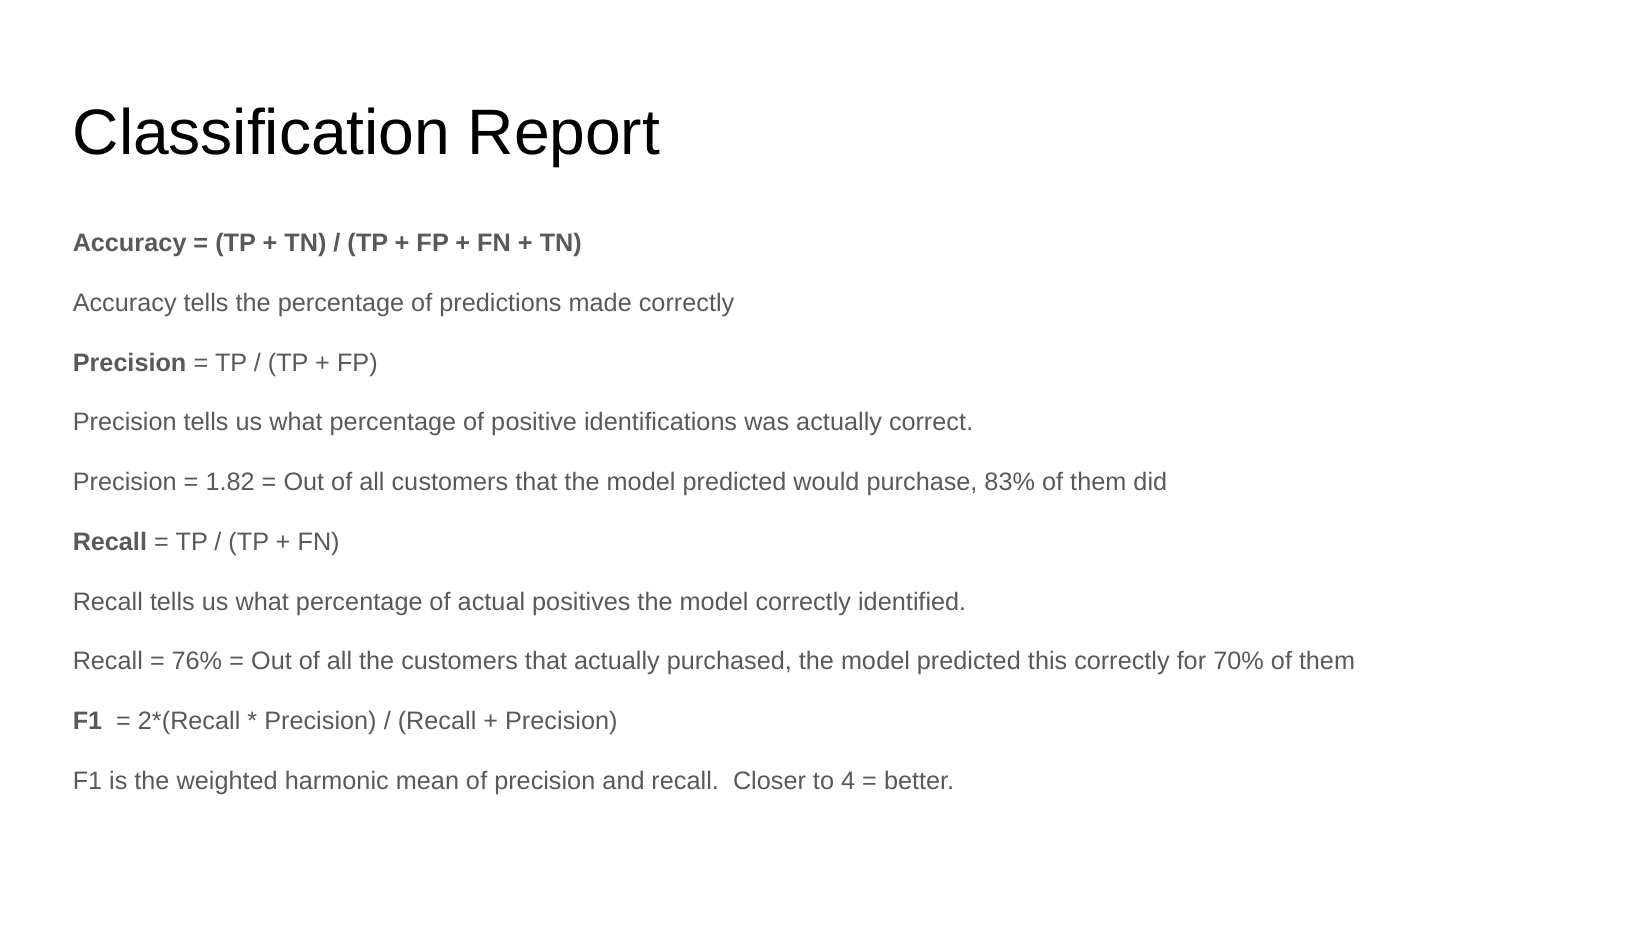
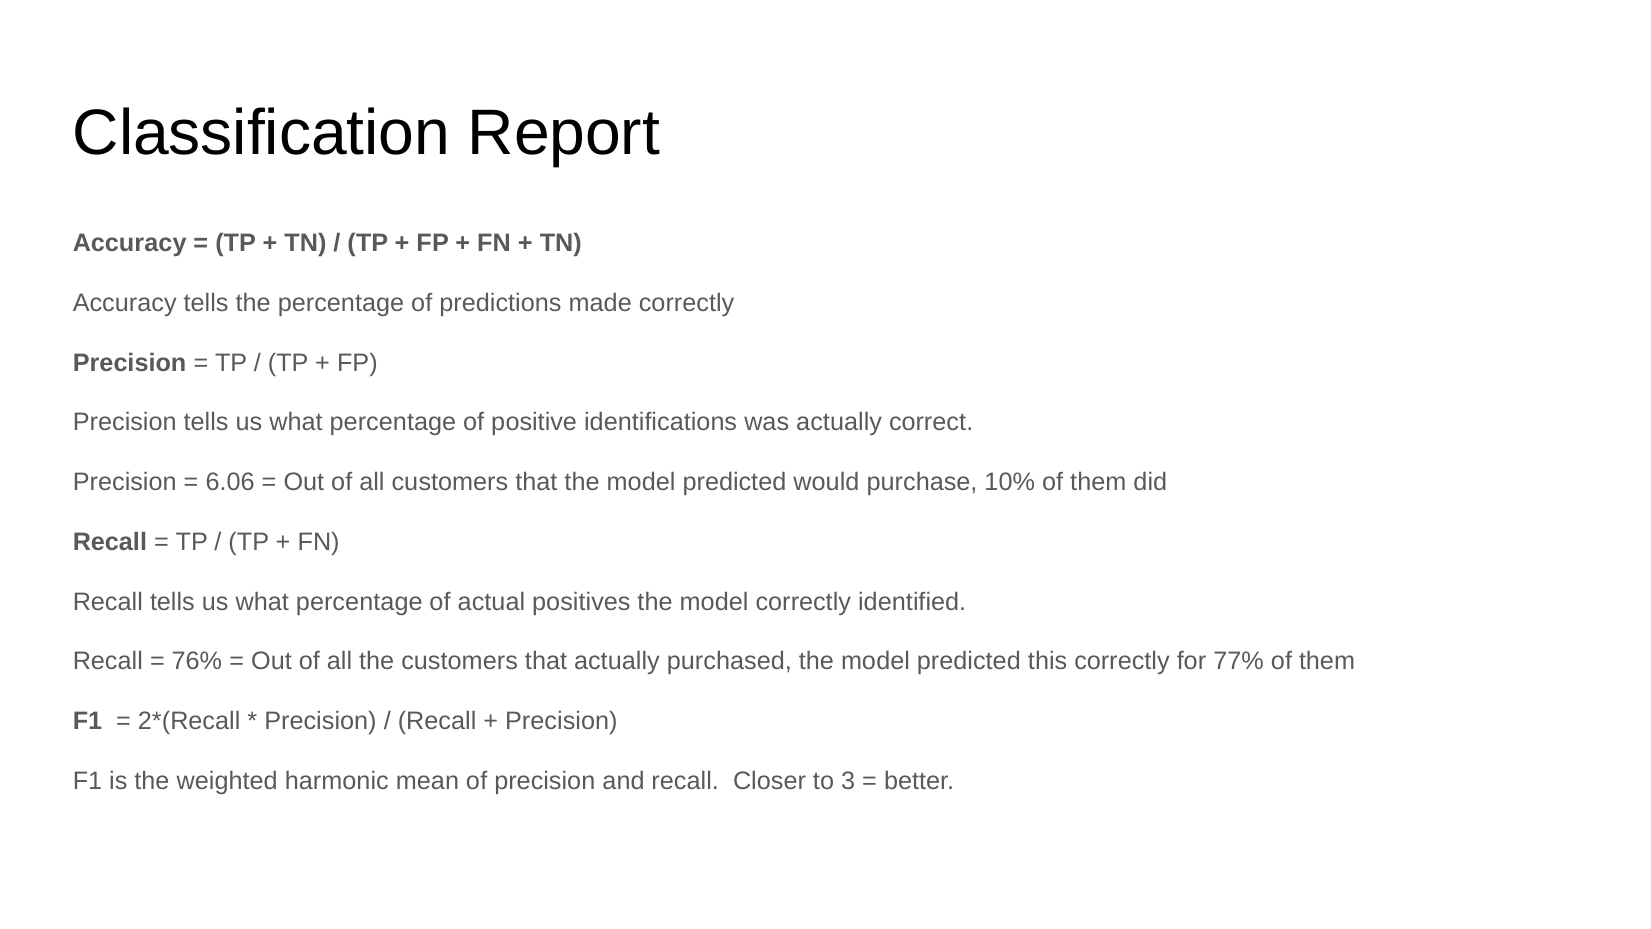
1.82: 1.82 -> 6.06 (230, 482)
83%: 83% -> 10% (1010, 482)
70%: 70% -> 77% (1239, 661)
4: 4 -> 3 (848, 781)
